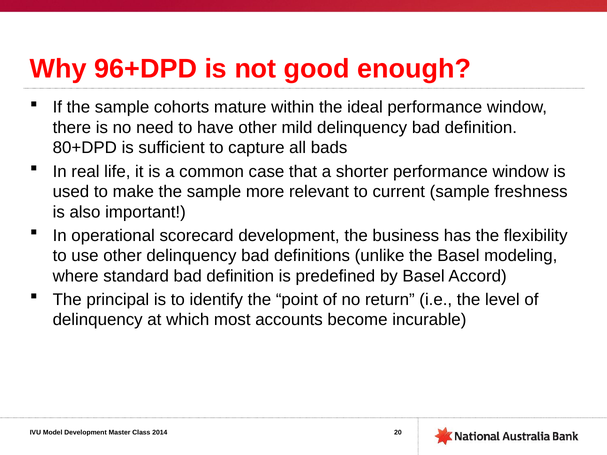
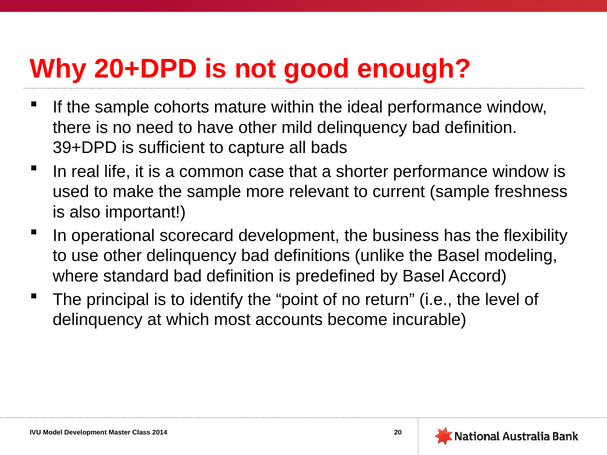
96+DPD: 96+DPD -> 20+DPD (146, 69)
80+DPD: 80+DPD -> 39+DPD (85, 148)
